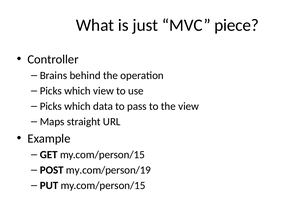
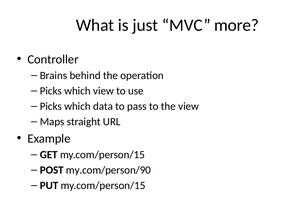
piece: piece -> more (237, 25)
my.com/person/19: my.com/person/19 -> my.com/person/90 (108, 170)
